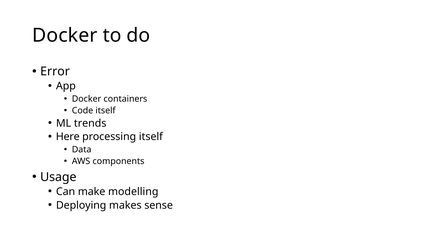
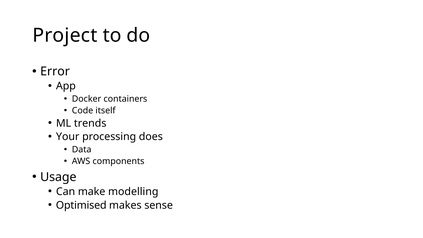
Docker: Docker -> Project (65, 36)
Here: Here -> Your (68, 137)
processing itself: itself -> does (151, 137)
Deploying: Deploying -> Optimised (81, 205)
